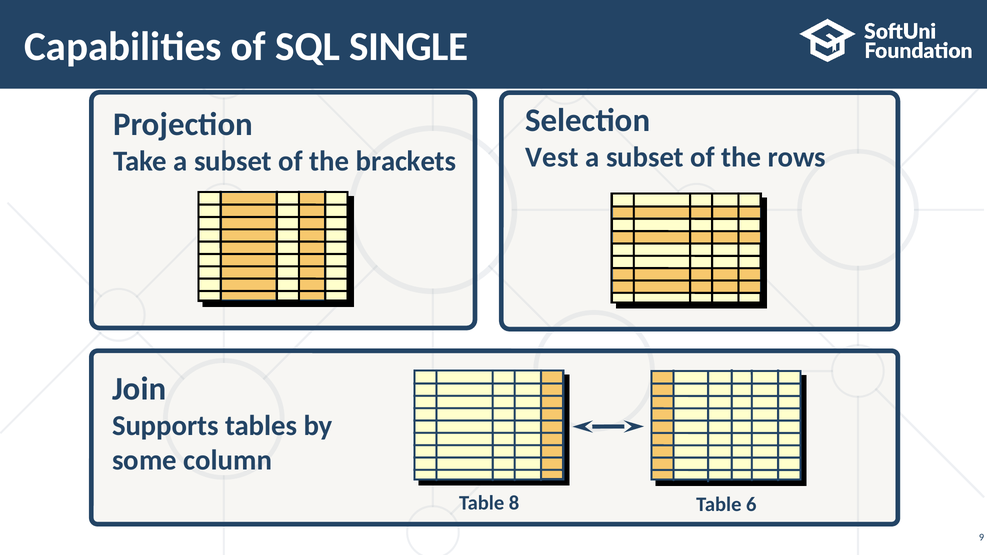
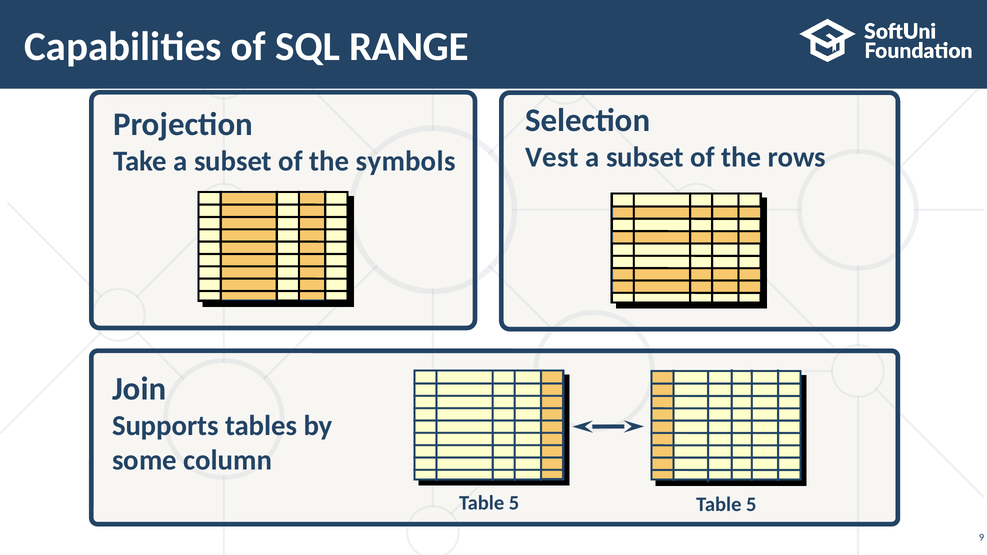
SINGLE: SINGLE -> RANGE (409, 47)
brackets: brackets -> symbols (406, 161)
8: 8 -> 5 (514, 503)
6: 6 -> 5 (751, 505)
